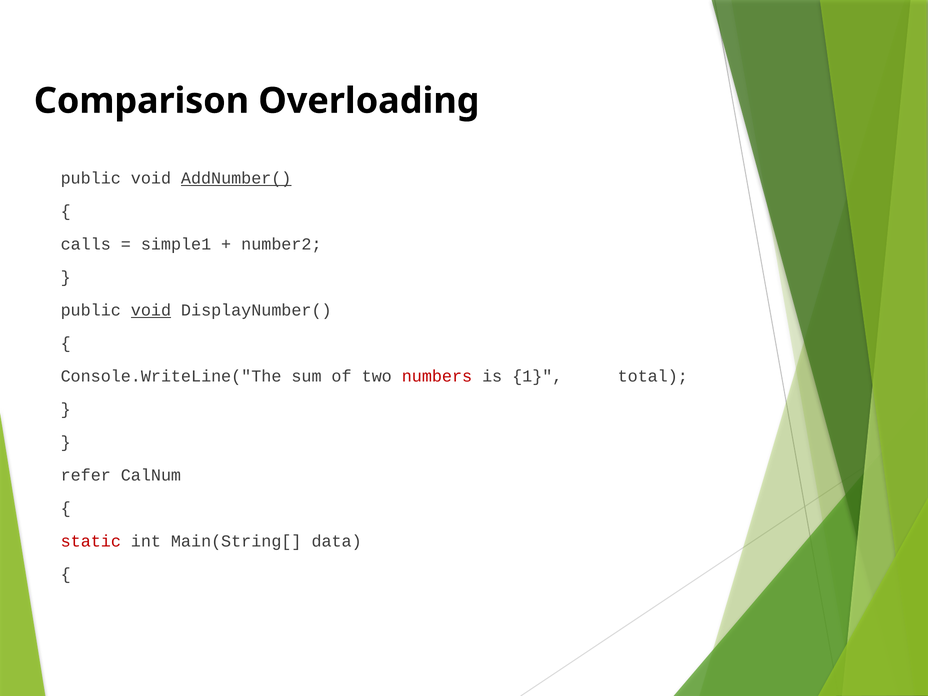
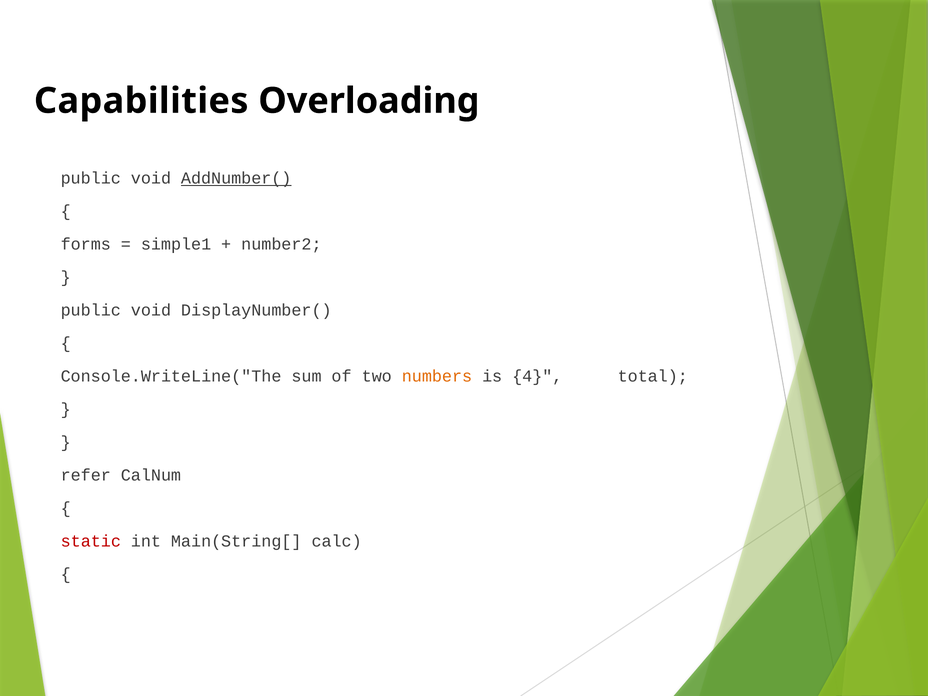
Comparison: Comparison -> Capabilities (141, 101)
calls: calls -> forms (86, 244)
void underline: present -> none (151, 310)
numbers colour: red -> orange (437, 376)
1: 1 -> 4 (537, 376)
data: data -> calc (337, 541)
